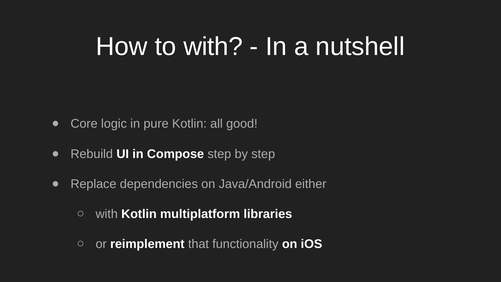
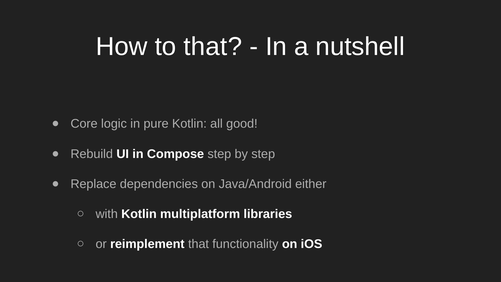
to with: with -> that (213, 47)
